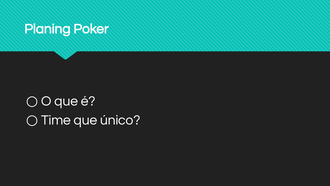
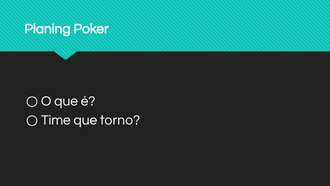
único: único -> torno (120, 120)
